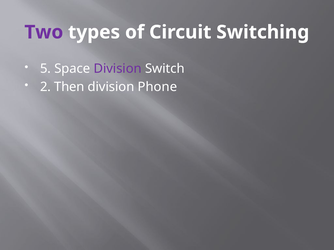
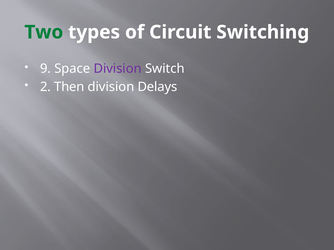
Two colour: purple -> green (44, 32)
5: 5 -> 9 (45, 69)
Phone: Phone -> Delays (158, 87)
